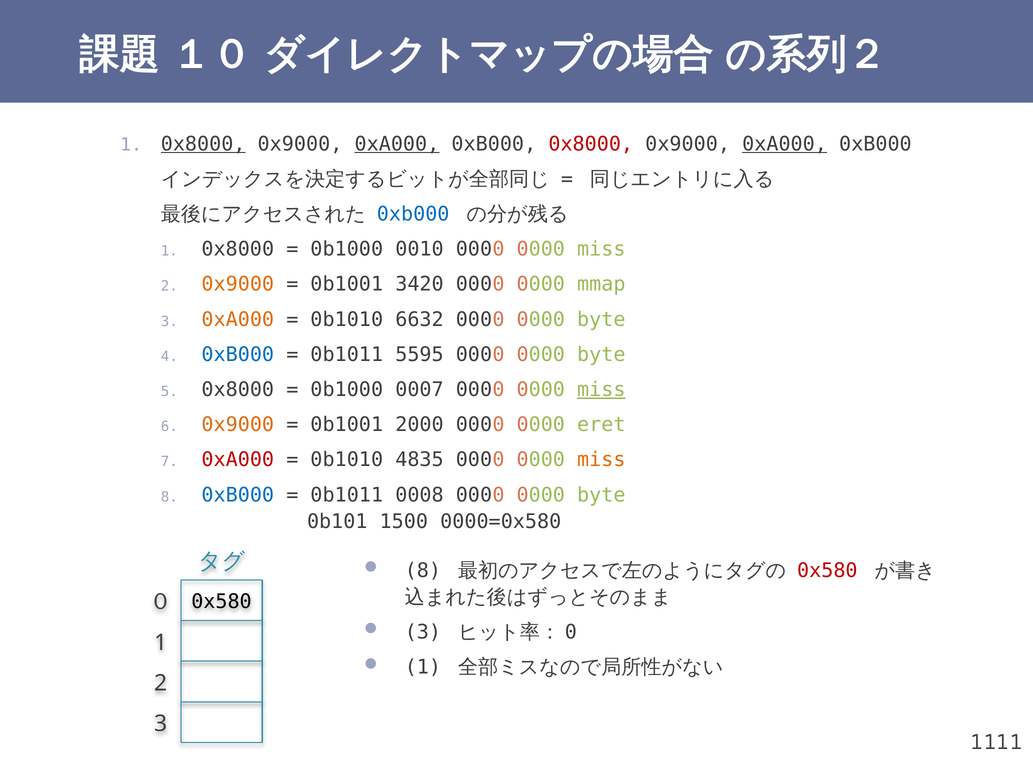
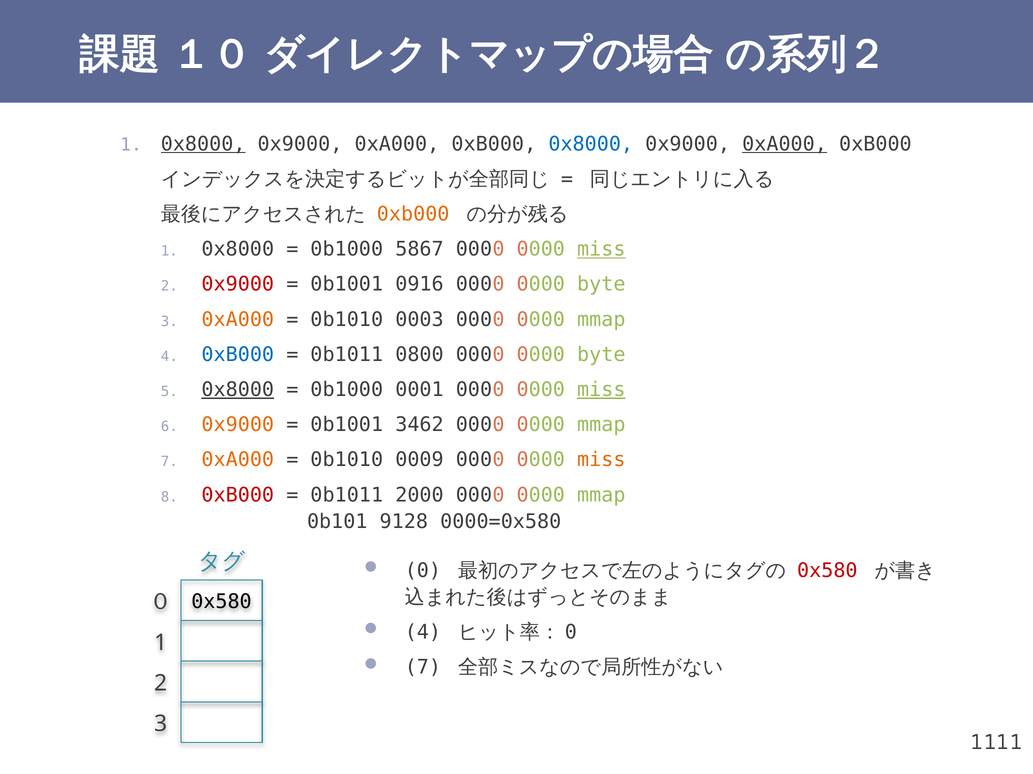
0xA000 underline: present -> none (397, 144)
0x8000 colour: red -> blue (591, 144)
0xb000 colour: blue -> orange (413, 214)
0010: 0010 -> 5867 (419, 249)
miss underline: none -> present (601, 249)
0x9000 colour: orange -> red (238, 285)
3420: 3420 -> 0916 (419, 285)
mmap: mmap -> byte (601, 285)
6632: 6632 -> 0003 (419, 320)
byte: byte -> mmap (601, 320)
5595: 5595 -> 0800 (419, 355)
0x8000 underline: none -> present (238, 390)
0007: 0007 -> 0001 (419, 390)
2000: 2000 -> 3462 (419, 425)
eret: eret -> mmap (601, 425)
0xA000 colour: red -> orange (238, 460)
4835: 4835 -> 0009 (419, 460)
0xB000 colour: blue -> red (238, 495)
0008: 0008 -> 2000 (419, 495)
byte: byte -> mmap (601, 495)
1500: 1500 -> 9128 (404, 522)
8: 8 -> 0 (423, 571)
3: 3 -> 4 (423, 633)
1: 1 -> 7 (423, 668)
